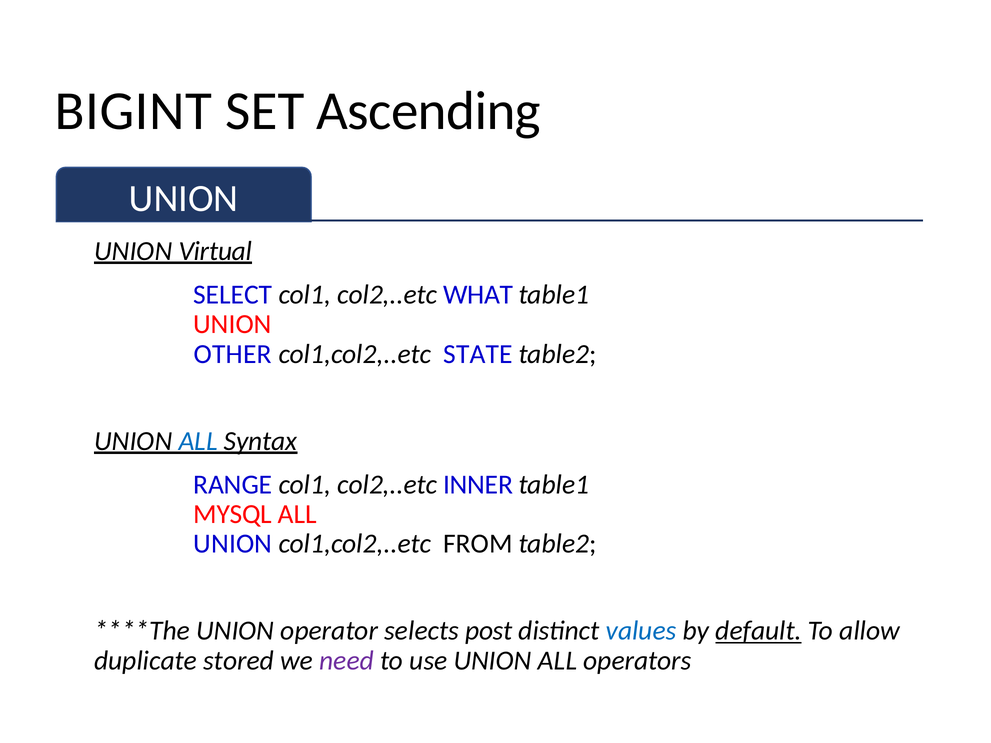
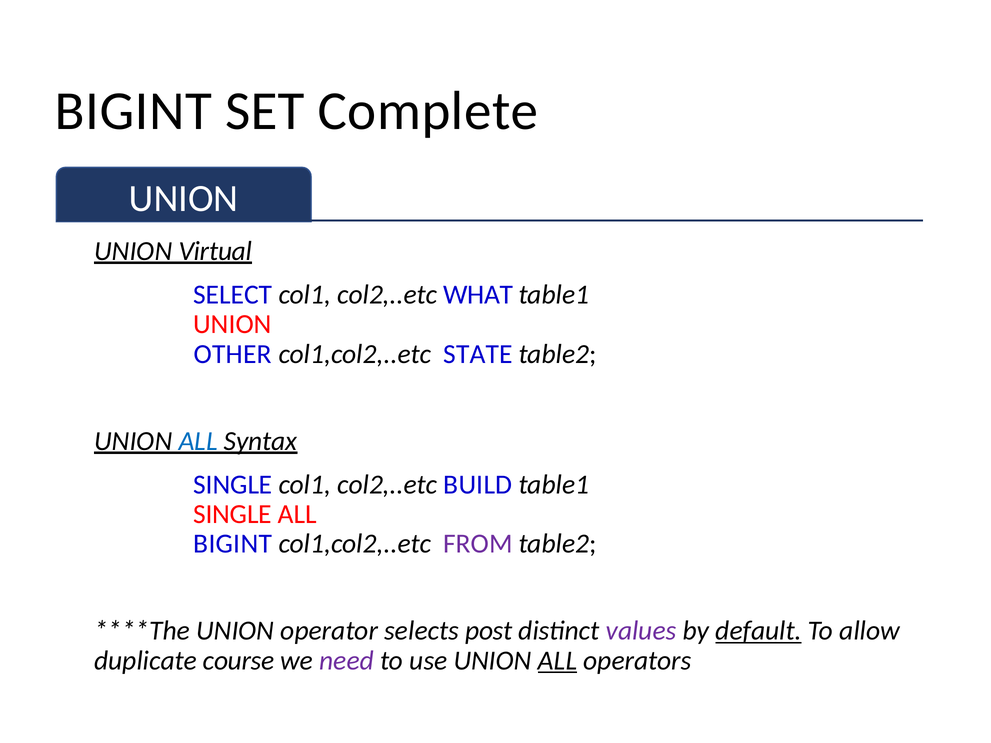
Ascending: Ascending -> Complete (428, 111)
RANGE: RANGE -> SINGLE (233, 485)
INNER: INNER -> BUILD (478, 485)
MYSQL: MYSQL -> SINGLE (233, 514)
UNION: UNION -> BIGINT (233, 544)
FROM colour: black -> purple (478, 544)
values colour: blue -> purple (641, 631)
stored: stored -> course (239, 661)
ALL underline: none -> present (558, 661)
